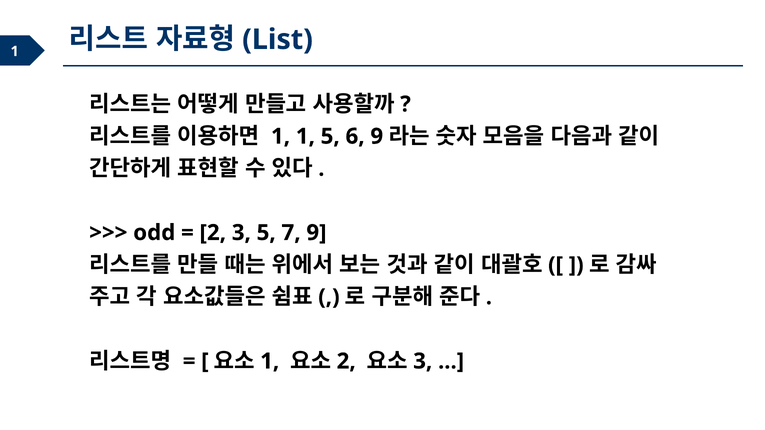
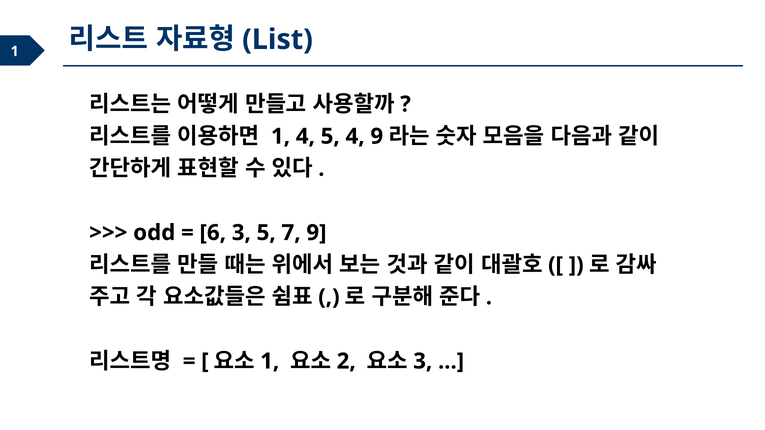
1 1: 1 -> 4 (305, 136)
5 6: 6 -> 4 (355, 136)
2: 2 -> 6 (213, 233)
